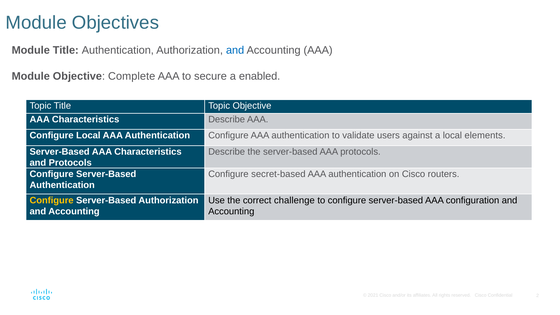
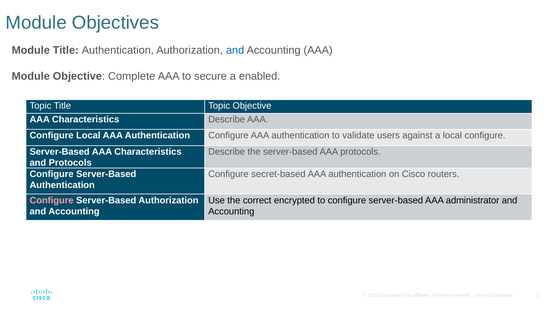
local elements: elements -> configure (485, 136)
Configure colour: yellow -> pink (52, 200)
challenge: challenge -> encrypted (294, 200)
configuration: configuration -> administrator (473, 200)
